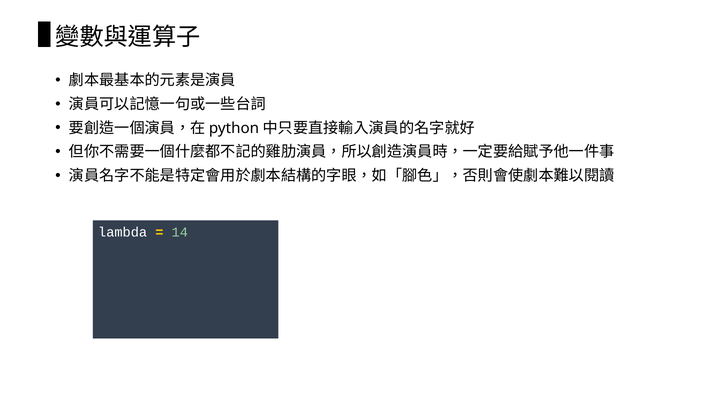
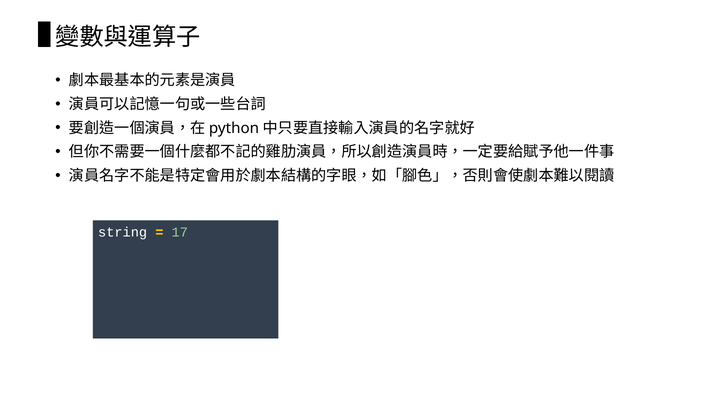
lambda: lambda -> string (123, 232)
14: 14 -> 17 (180, 232)
